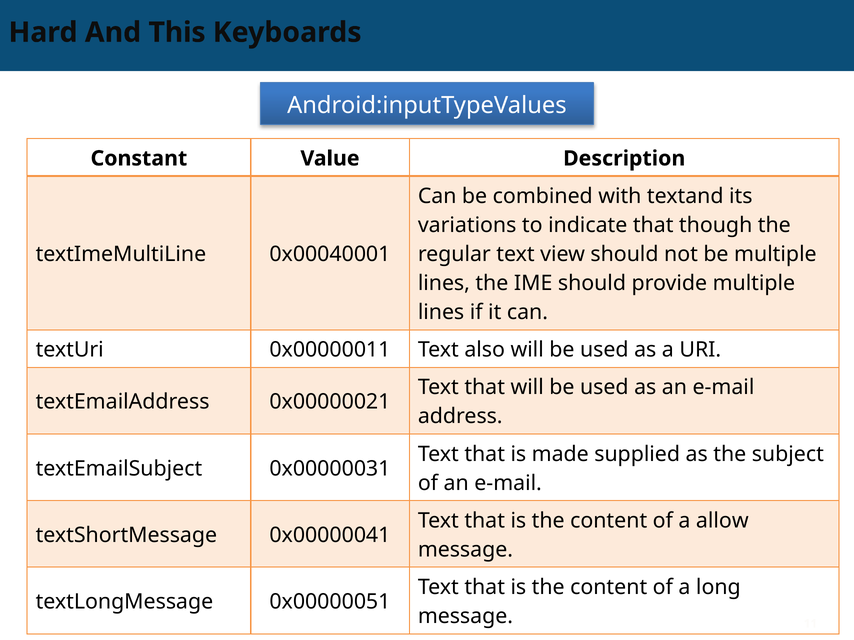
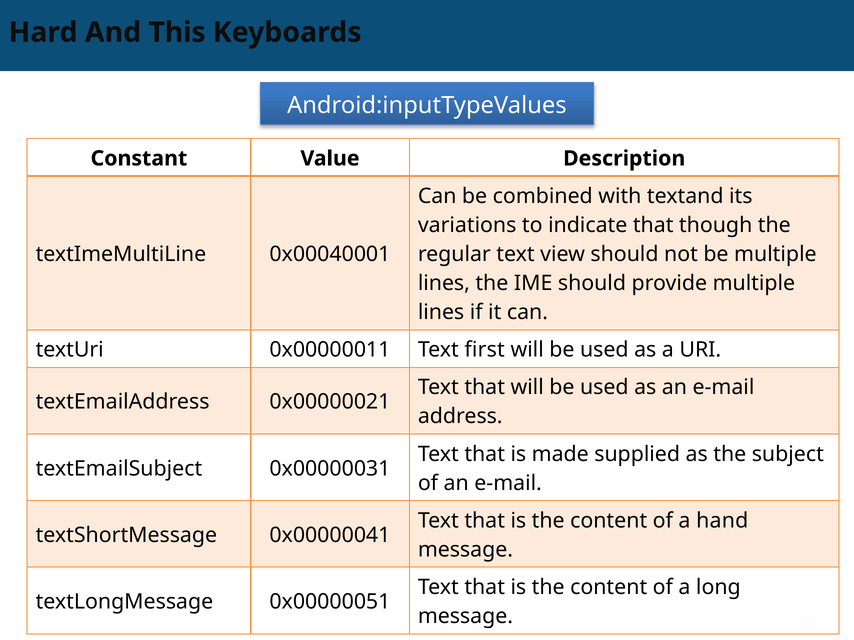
also: also -> first (485, 350)
allow: allow -> hand (722, 521)
